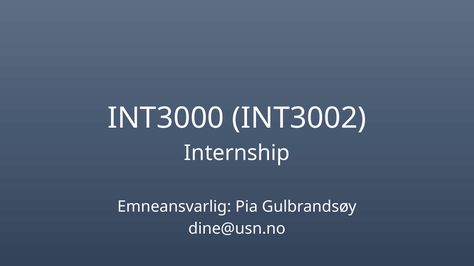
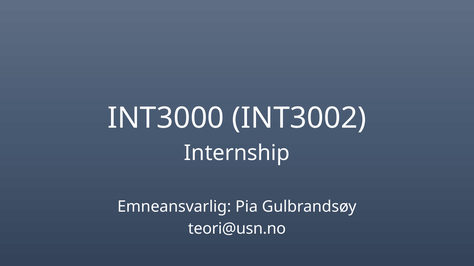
dine@usn.no: dine@usn.no -> teori@usn.no (237, 229)
